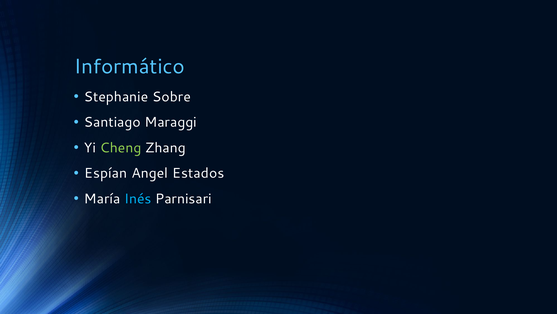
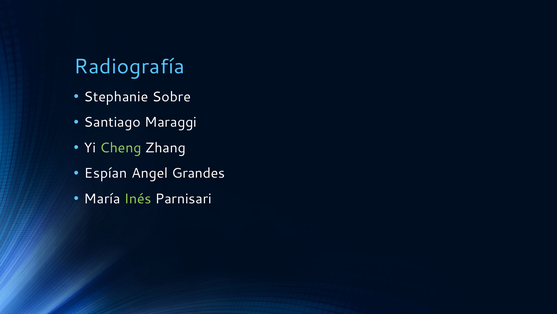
Informático: Informático -> Radiografía (129, 67)
Estados: Estados -> Grandes (198, 173)
Inés colour: light blue -> light green (138, 199)
